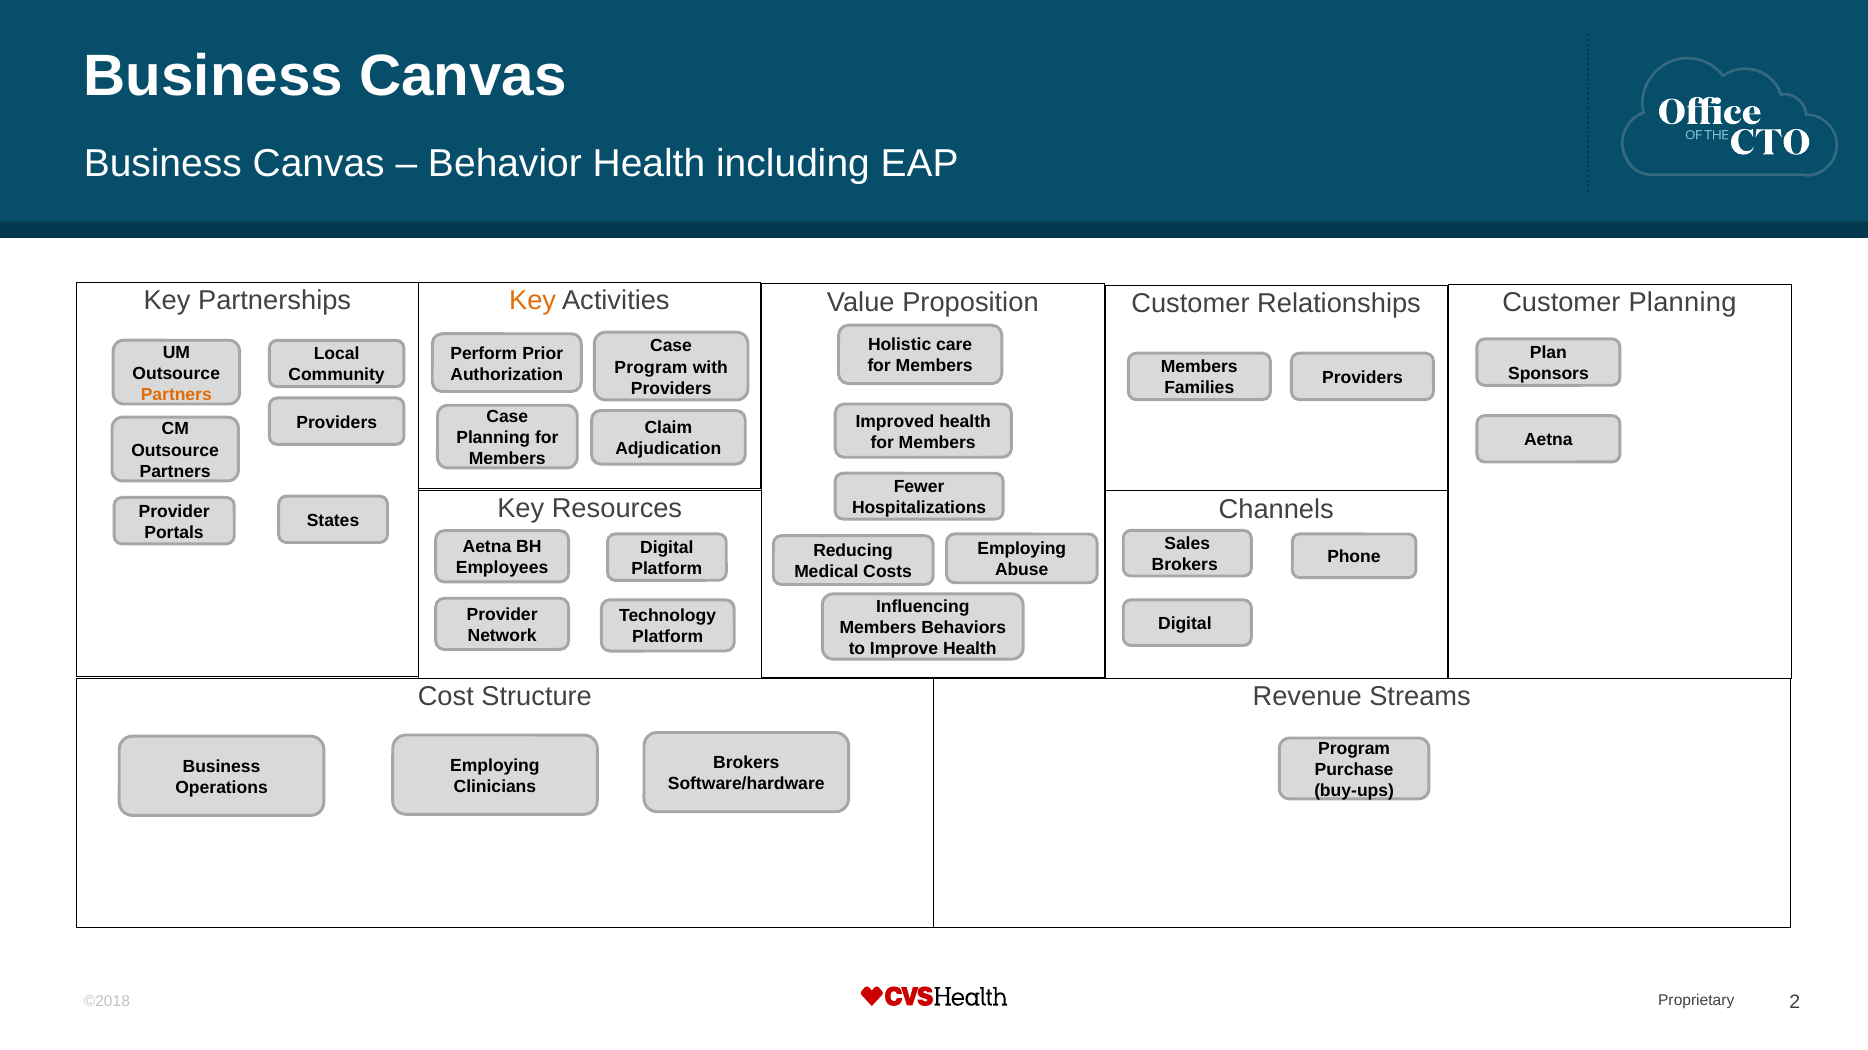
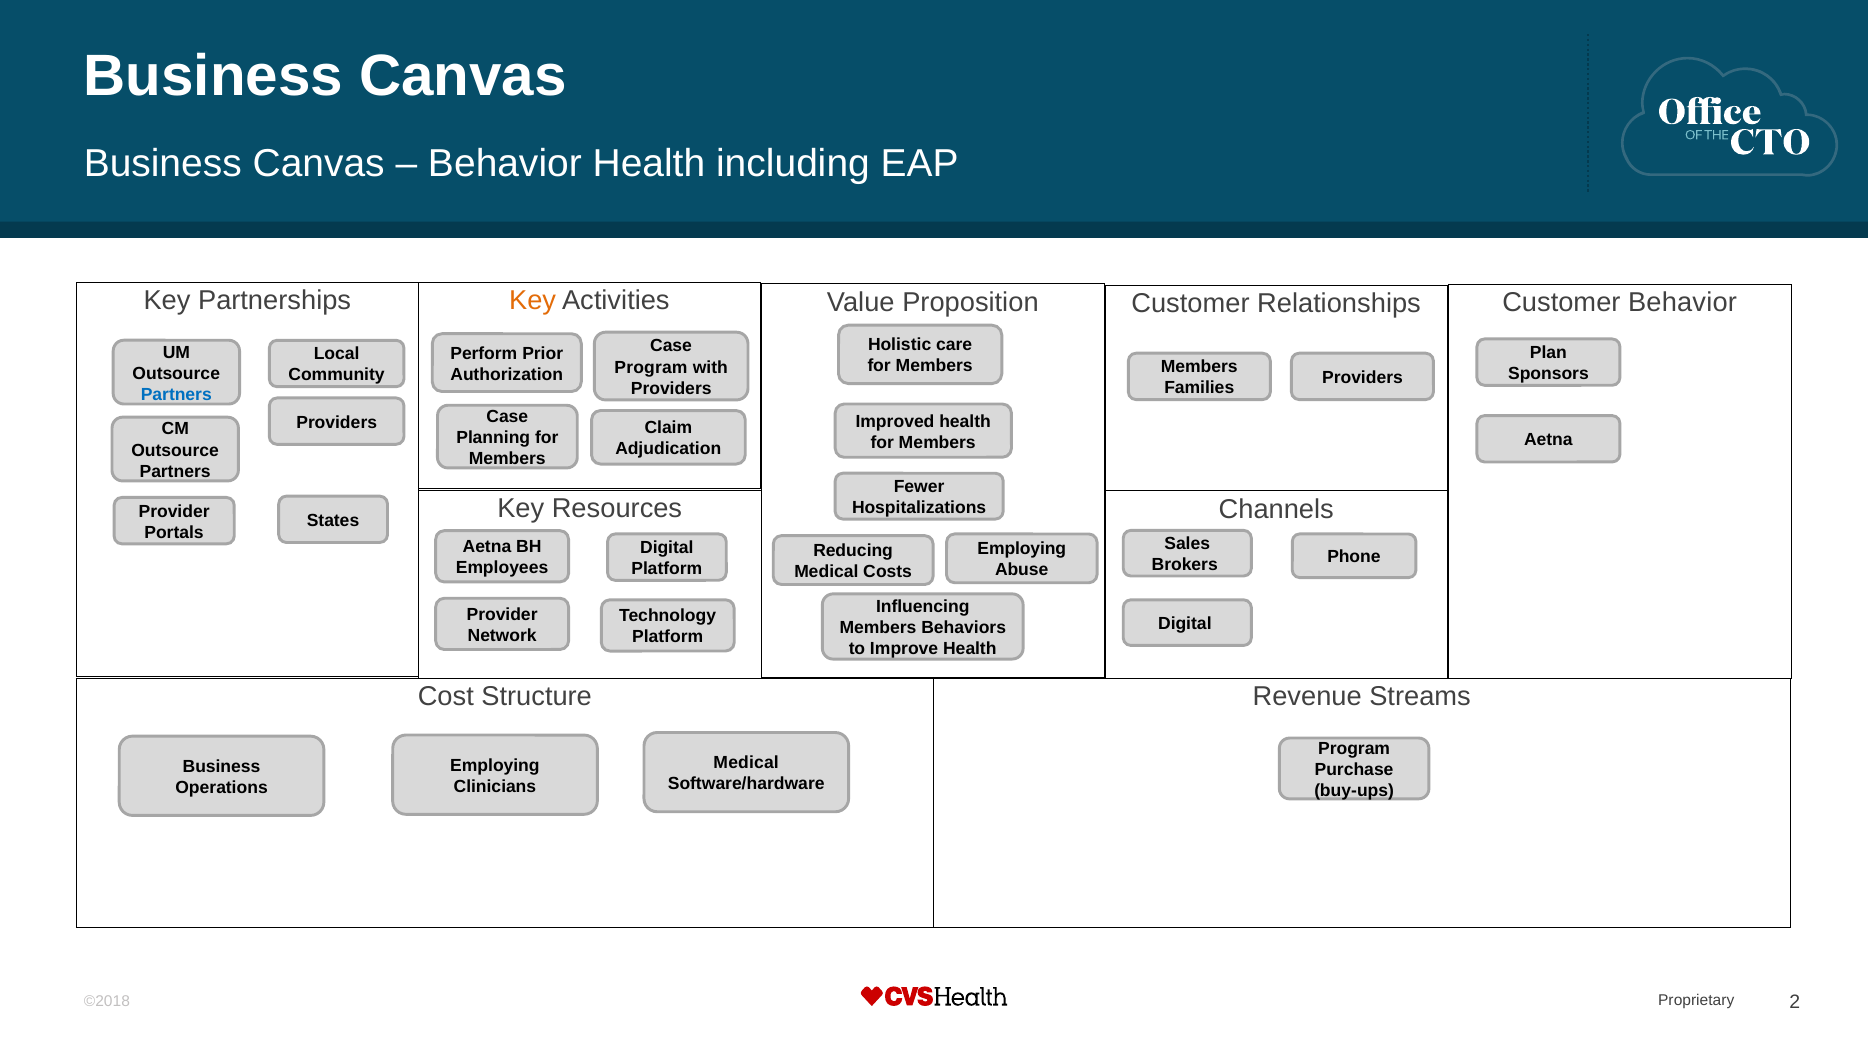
Customer Planning: Planning -> Behavior (1683, 303)
Partners colour: orange -> blue (176, 395)
Brokers: Brokers -> Medical (746, 763)
